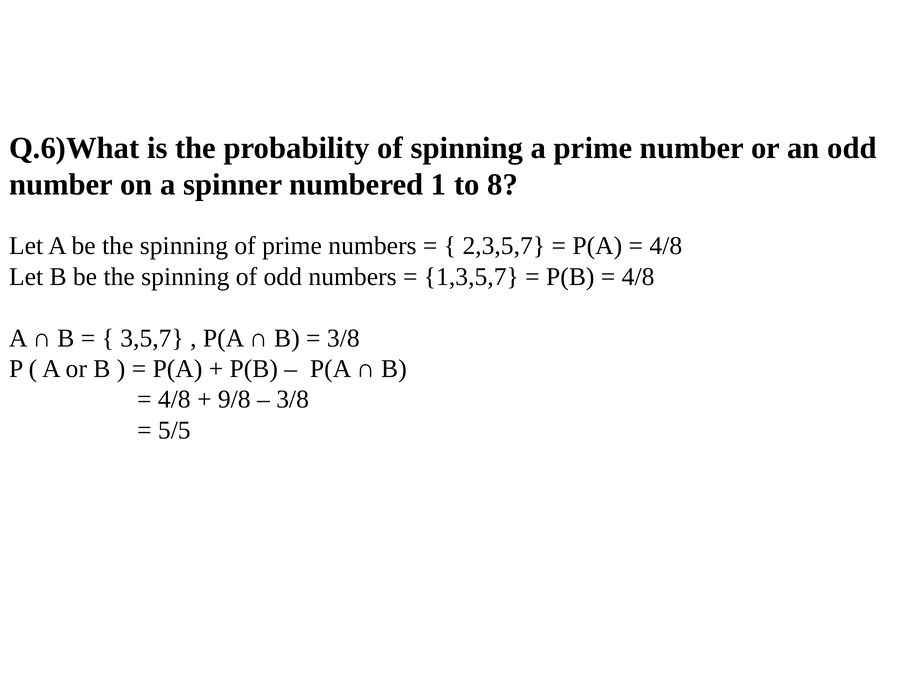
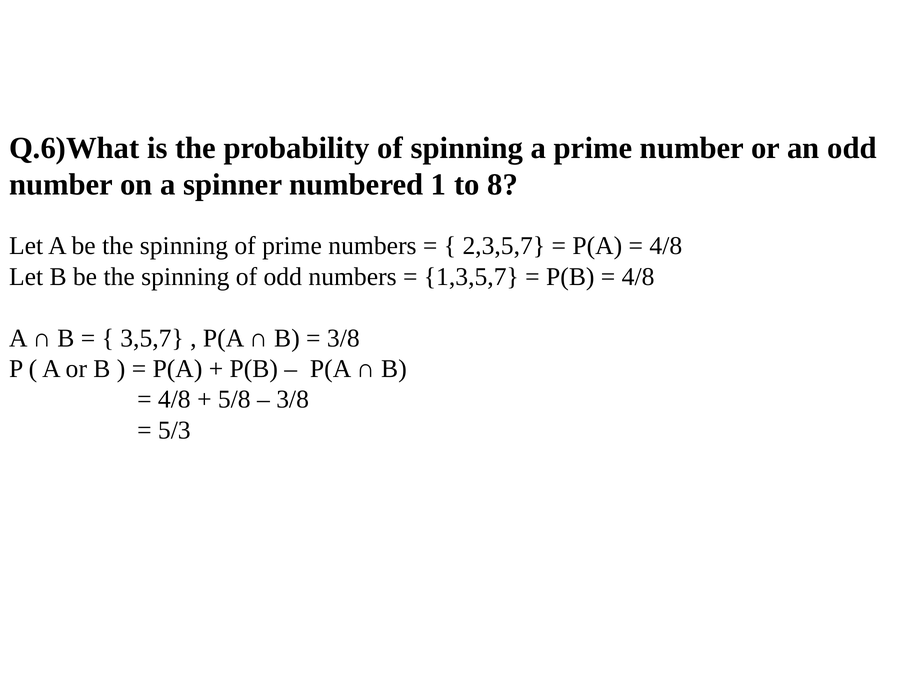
9/8: 9/8 -> 5/8 (234, 399)
5/5: 5/5 -> 5/3 (174, 430)
